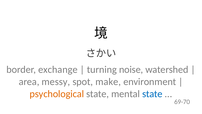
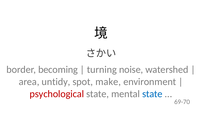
exchange: exchange -> becoming (58, 69)
messy: messy -> untidy (56, 81)
psychological colour: orange -> red (57, 94)
